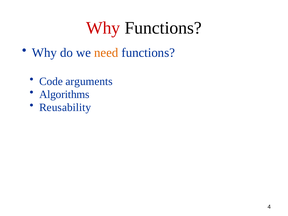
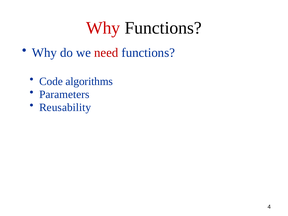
need colour: orange -> red (106, 53)
arguments: arguments -> algorithms (89, 81)
Algorithms: Algorithms -> Parameters (64, 94)
